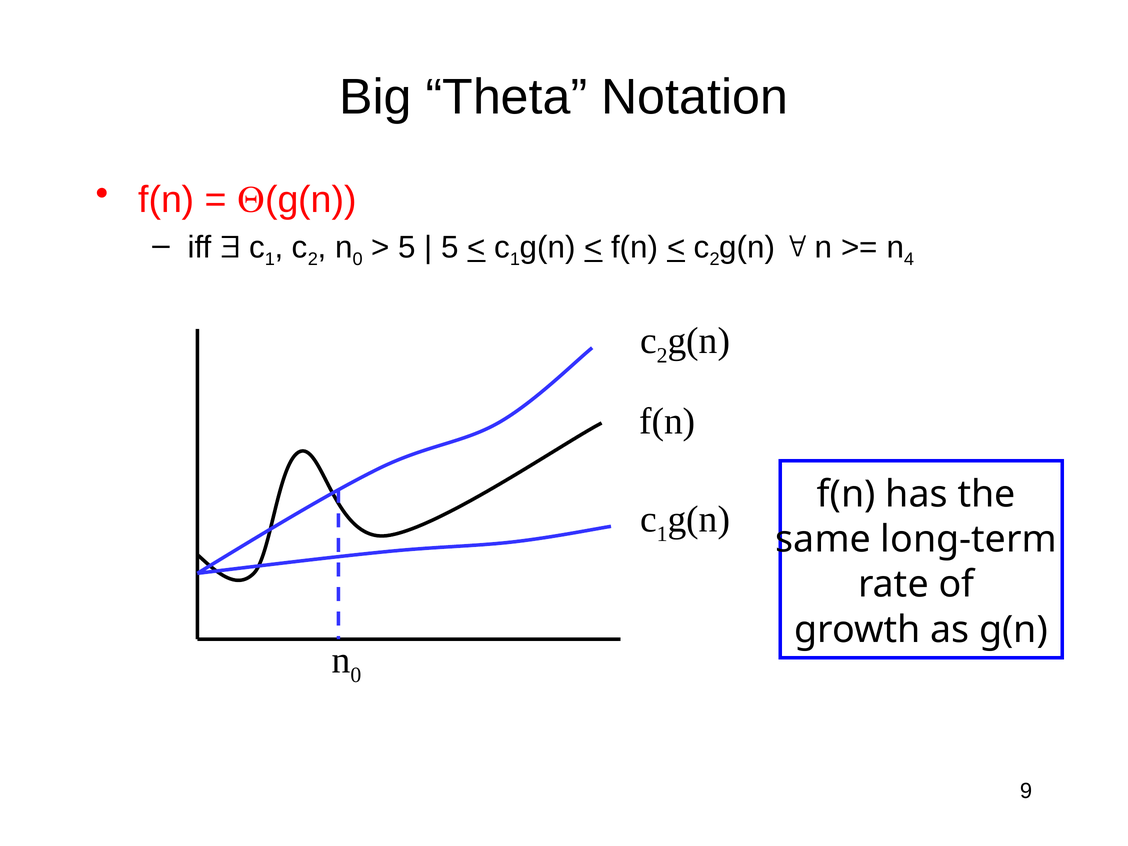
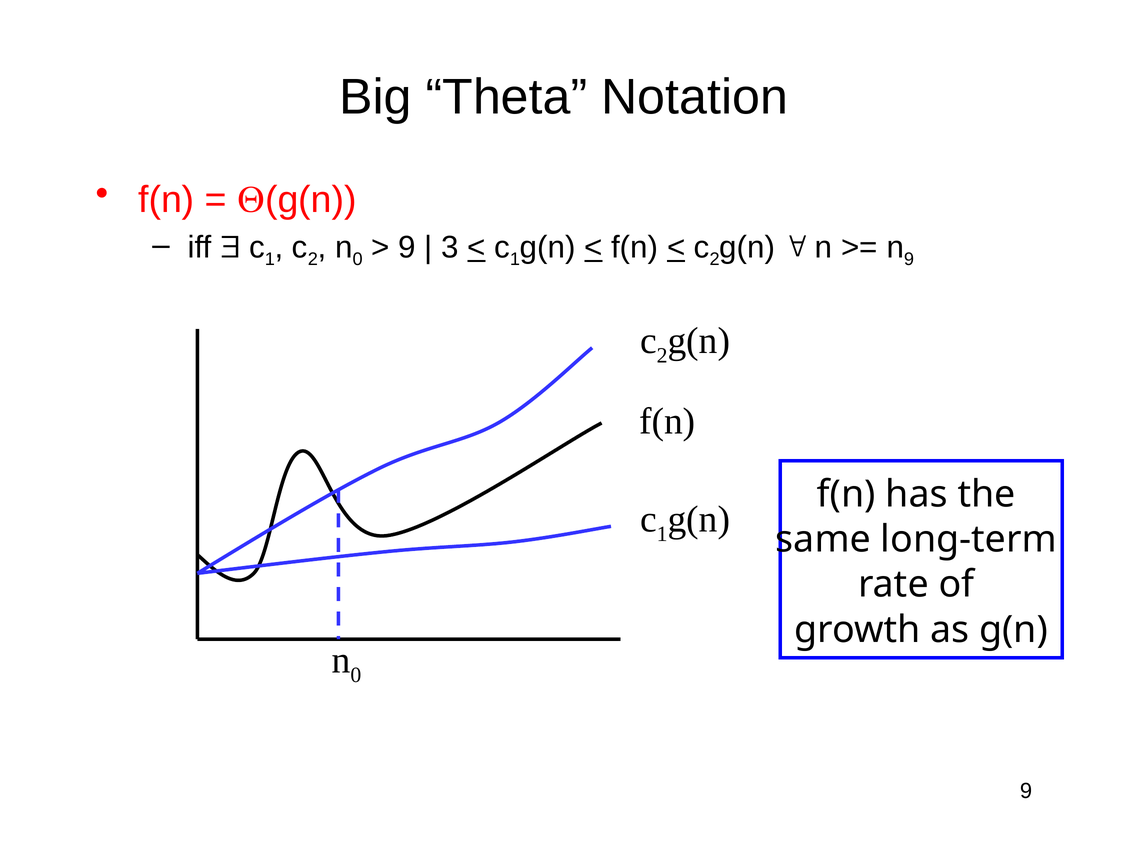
5: 5 -> 9 (407, 247)
5: 5 -> 3 (450, 247)
n 4: 4 -> 9 (909, 259)
